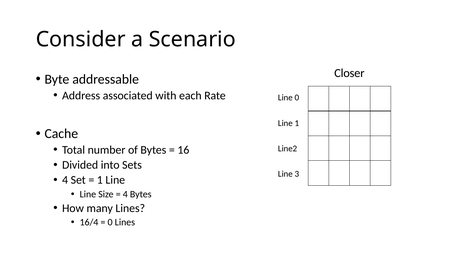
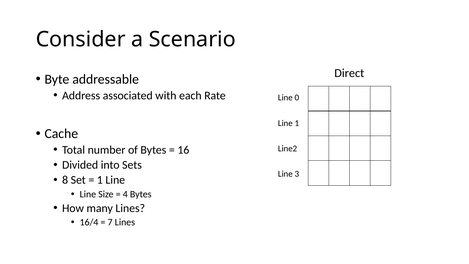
Closer: Closer -> Direct (349, 73)
4: 4 -> 8 (65, 180)
0: 0 -> 7 (110, 222)
